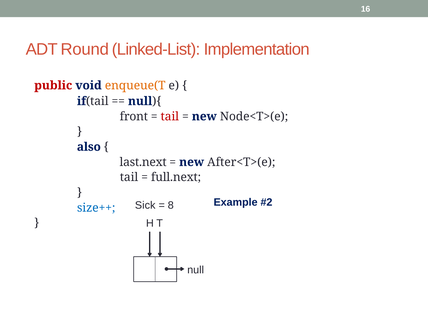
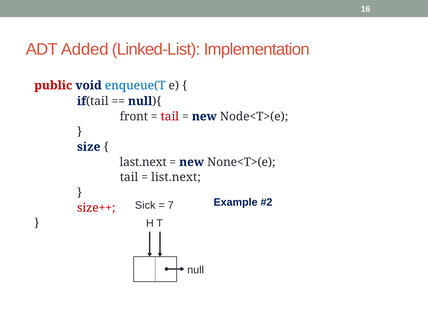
Round: Round -> Added (85, 49)
enqueue(T colour: orange -> blue (135, 85)
also: also -> size (89, 147)
After<T>(e: After<T>(e -> None<T>(e (241, 162)
full.next: full.next -> list.next (176, 177)
8: 8 -> 7 (171, 205)
size++ colour: blue -> red (96, 208)
